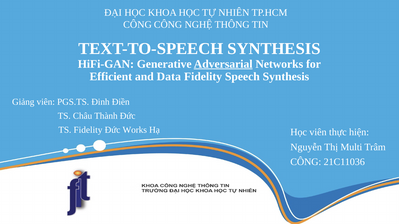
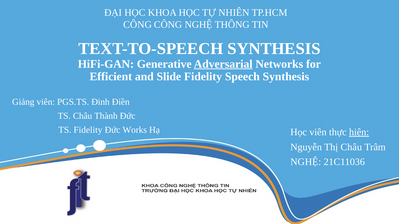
Data: Data -> Slide (169, 77)
hiện underline: none -> present (359, 132)
Thị Multi: Multi -> Châu (351, 147)
CÔNG: CÔNG -> NGHỆ (306, 162)
